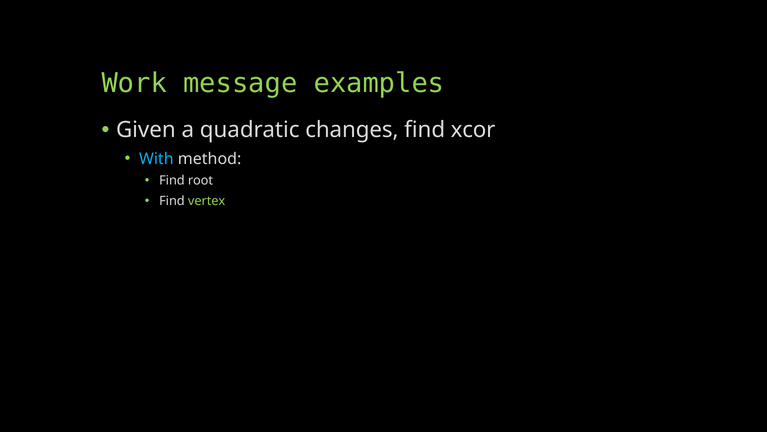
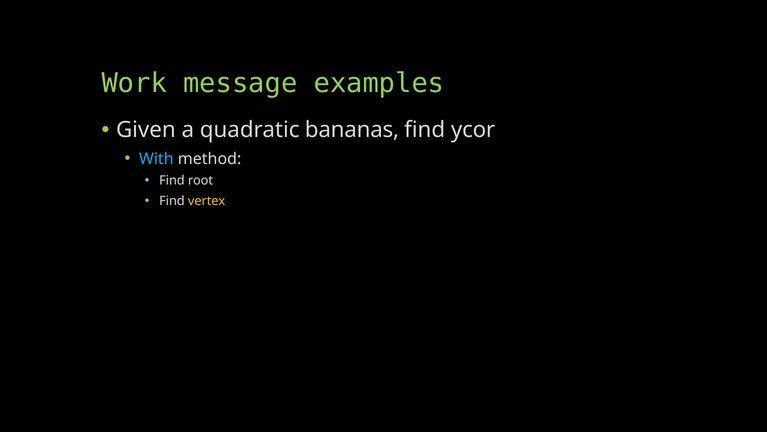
changes: changes -> bananas (352, 130)
xcor: xcor -> ycor (473, 130)
vertex colour: light green -> yellow (207, 201)
